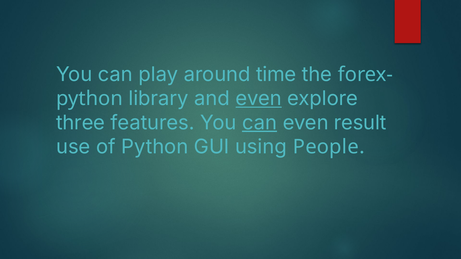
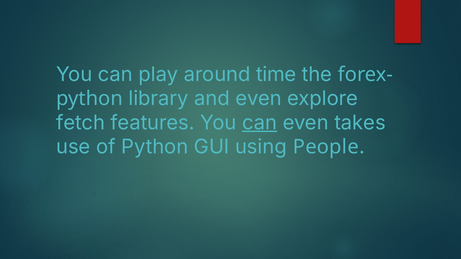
even underline: present -> none (259, 99)
three: three -> fetch (81, 123)
result: result -> takes (360, 123)
